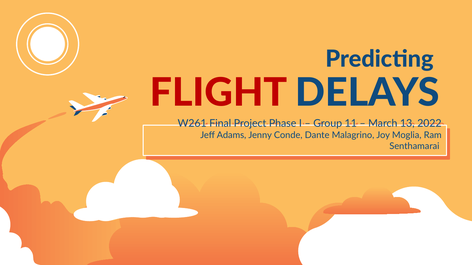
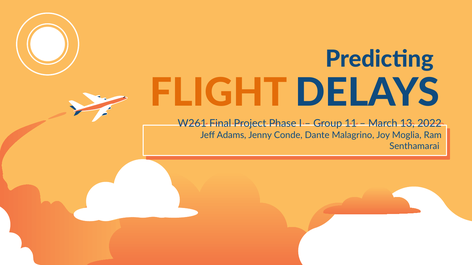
FLIGHT colour: red -> orange (219, 93)
